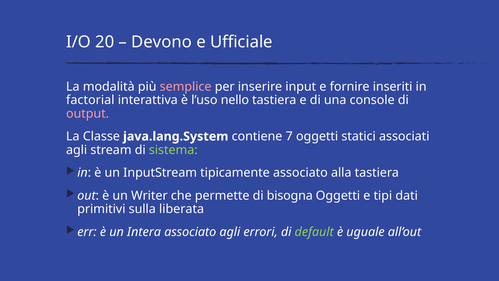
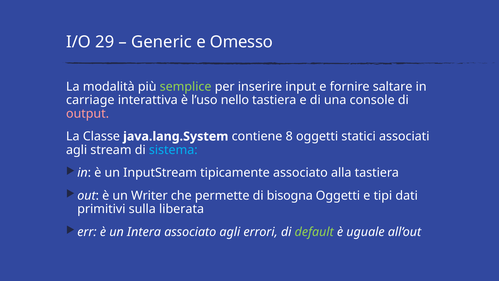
20: 20 -> 29 (105, 42)
Devono: Devono -> Generic (162, 42)
Ufficiale: Ufficiale -> Omesso (241, 42)
semplice colour: pink -> light green (186, 87)
inseriti: inseriti -> saltare (393, 87)
factorial: factorial -> carriage (90, 100)
7: 7 -> 8 (289, 136)
sistema colour: light green -> light blue (173, 150)
